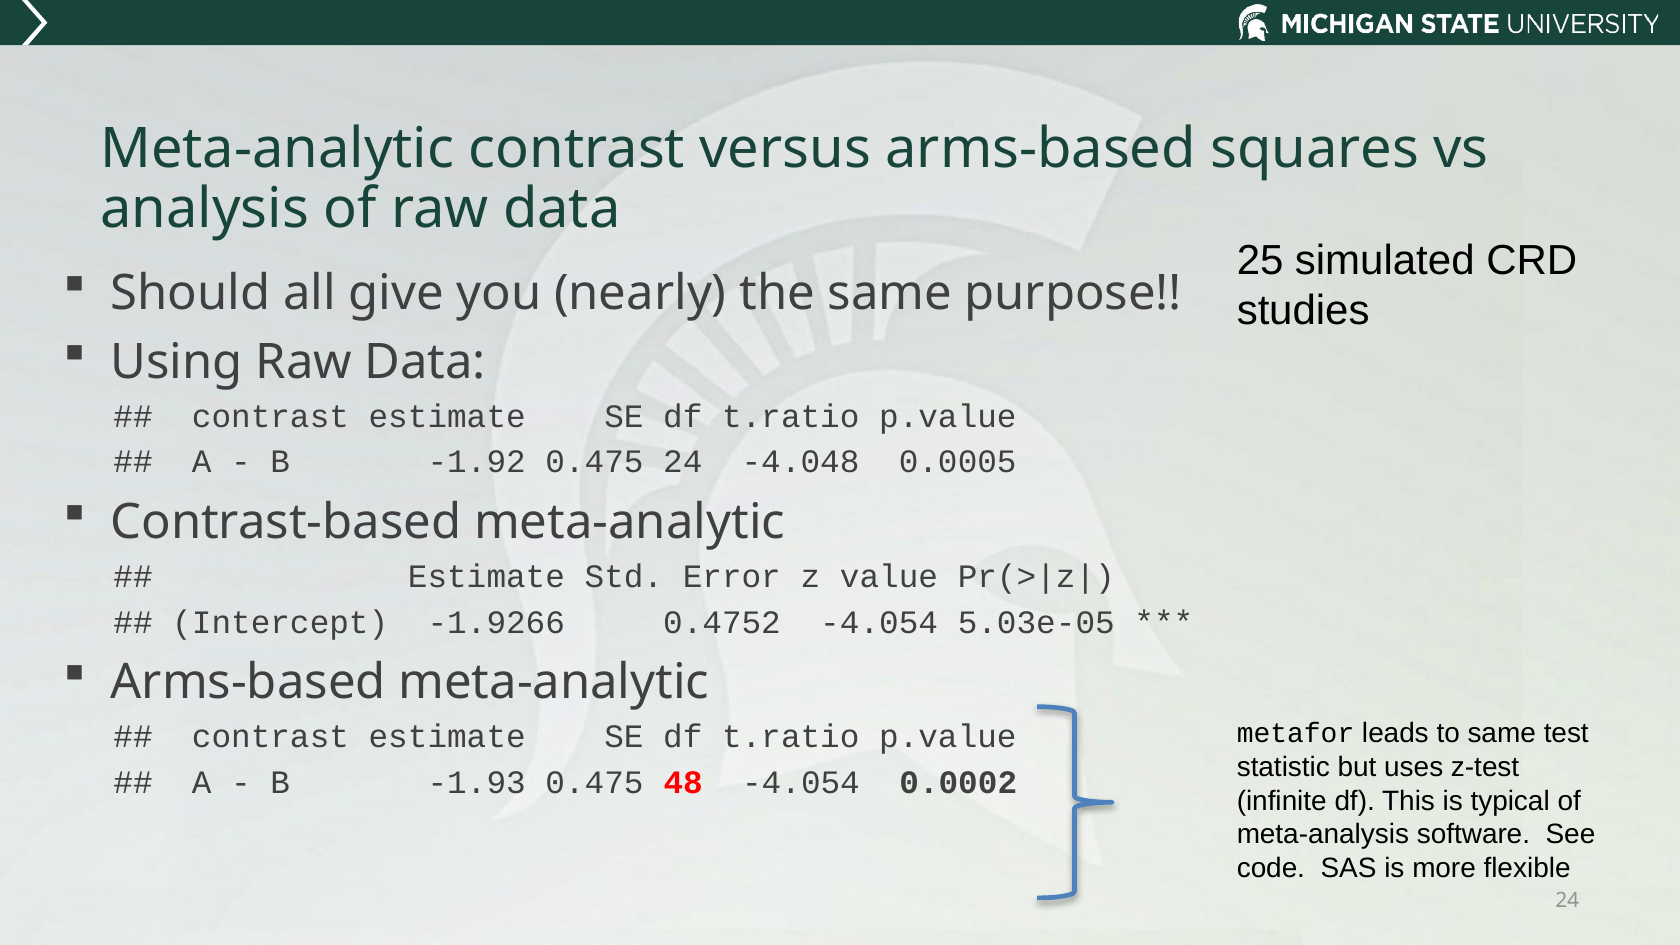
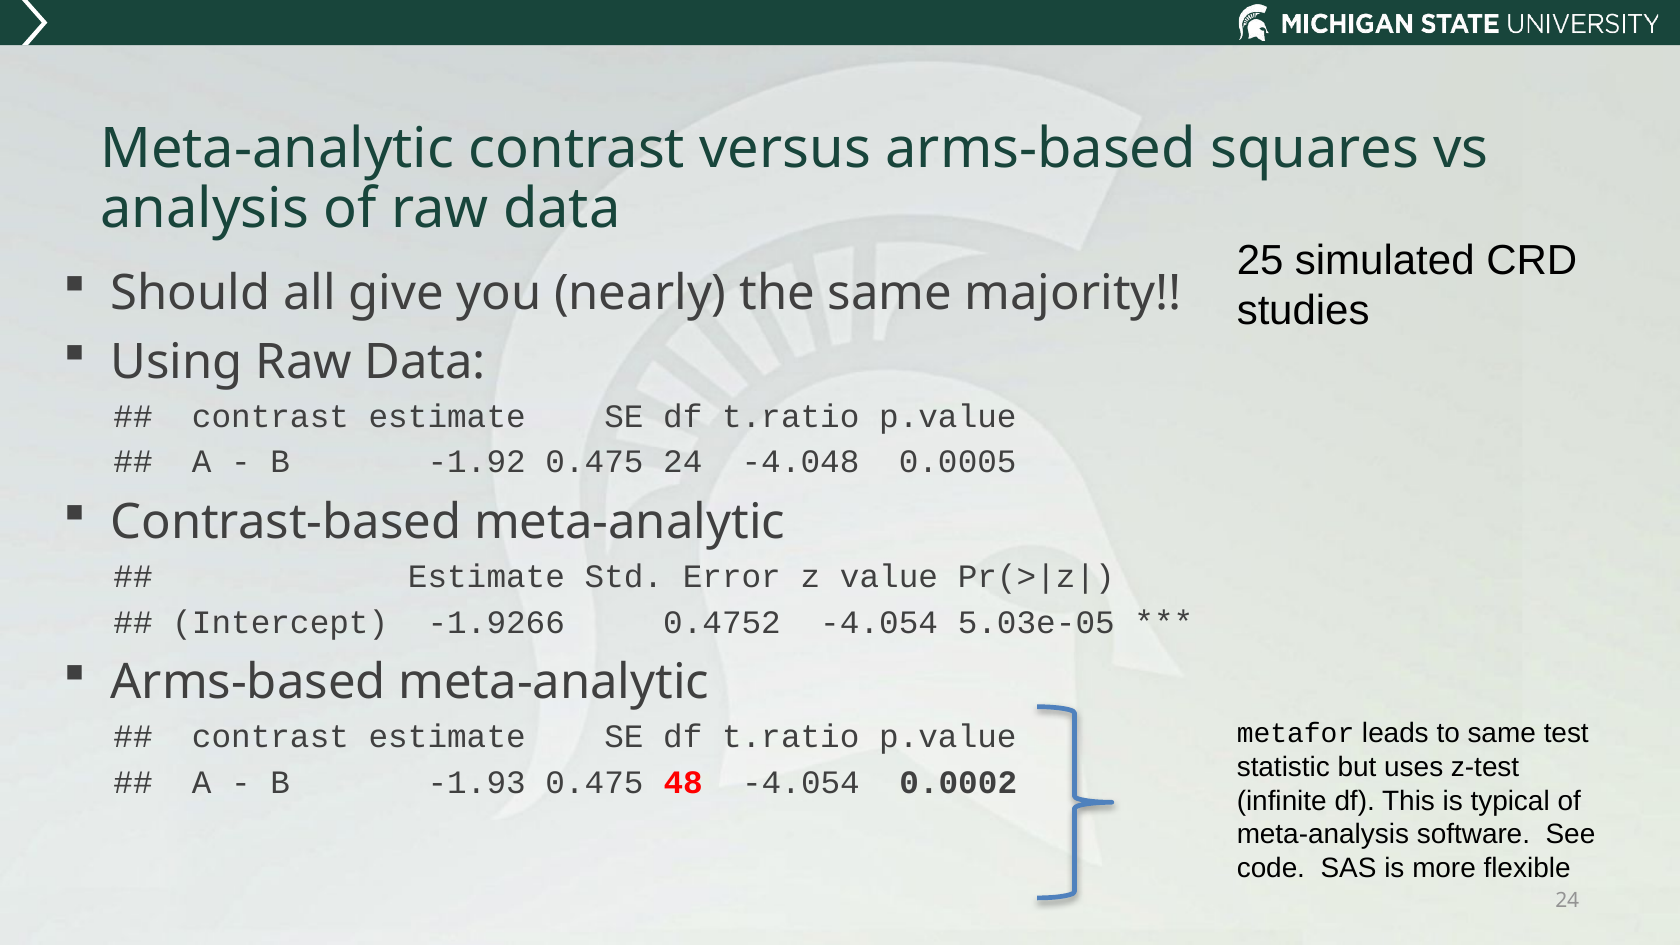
purpose: purpose -> majority (1073, 293)
